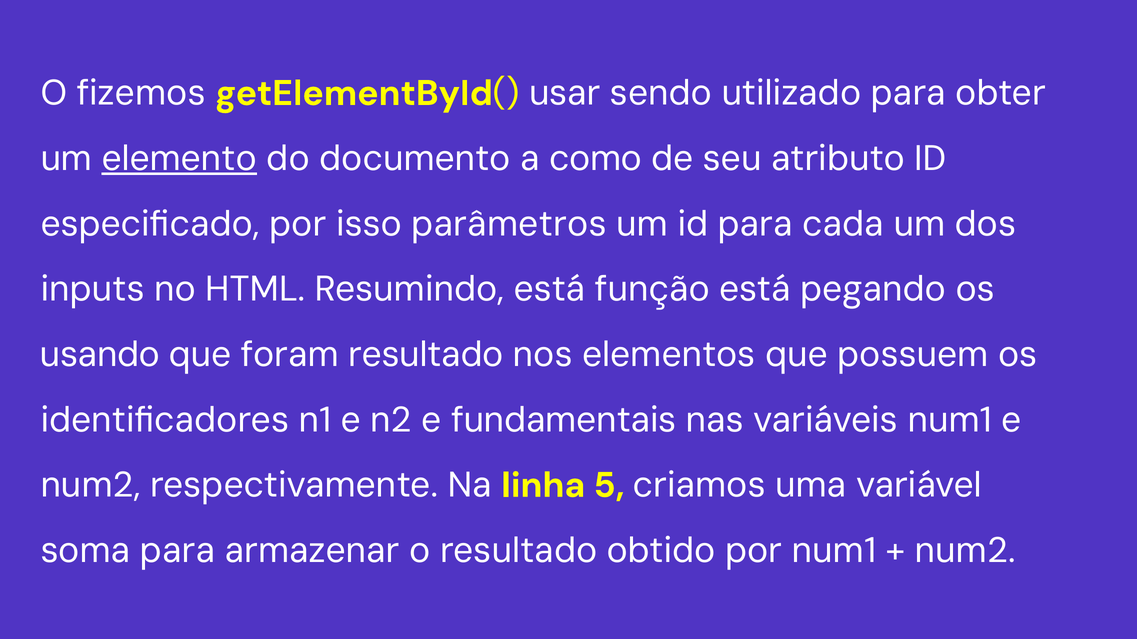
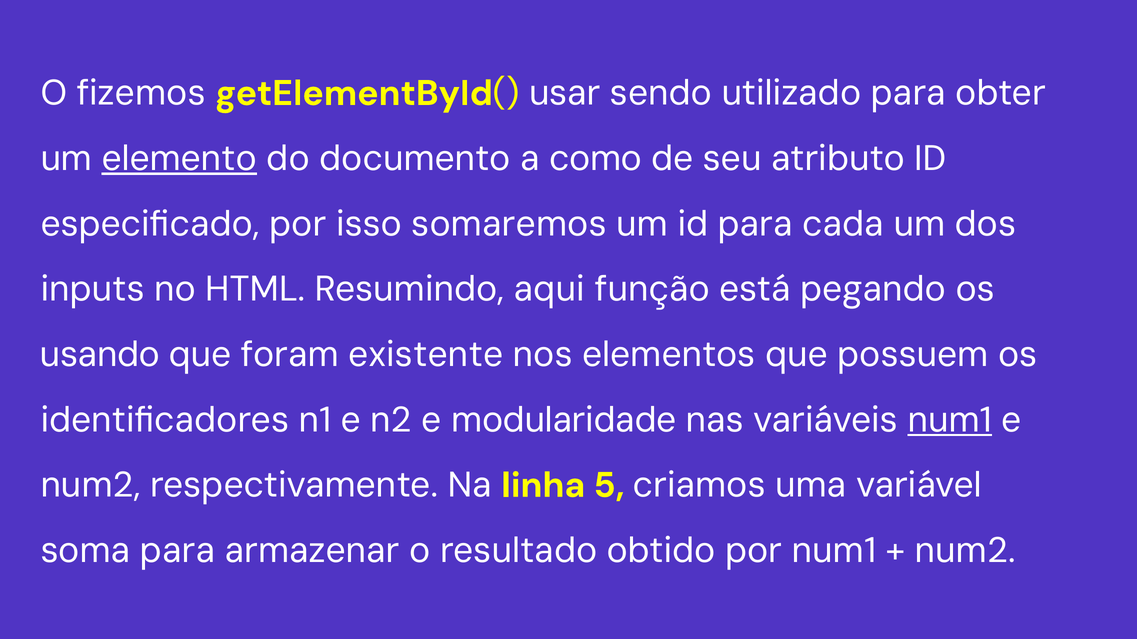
parâmetros: parâmetros -> somaremos (509, 224)
Resumindo está: está -> aqui (549, 289)
foram resultado: resultado -> existente (426, 355)
fundamentais: fundamentais -> modularidade (564, 420)
num1 underline: none -> present (950, 420)
